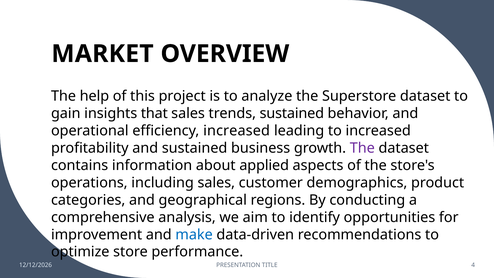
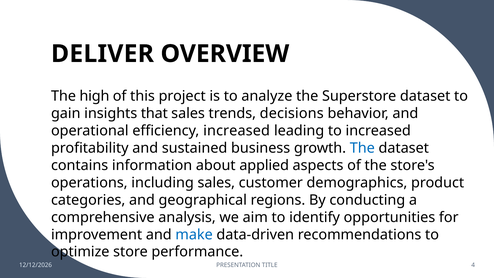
MARKET: MARKET -> DELIVER (102, 54)
help: help -> high (94, 96)
trends sustained: sustained -> decisions (292, 113)
The colour: purple -> blue (362, 148)
